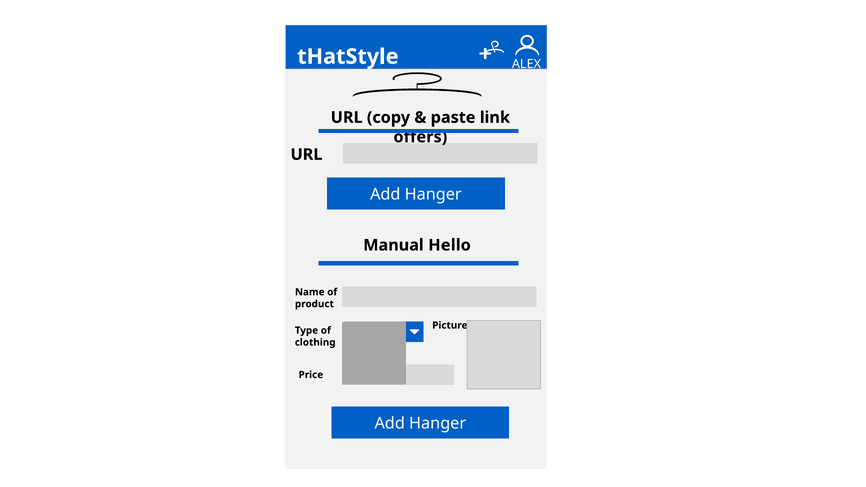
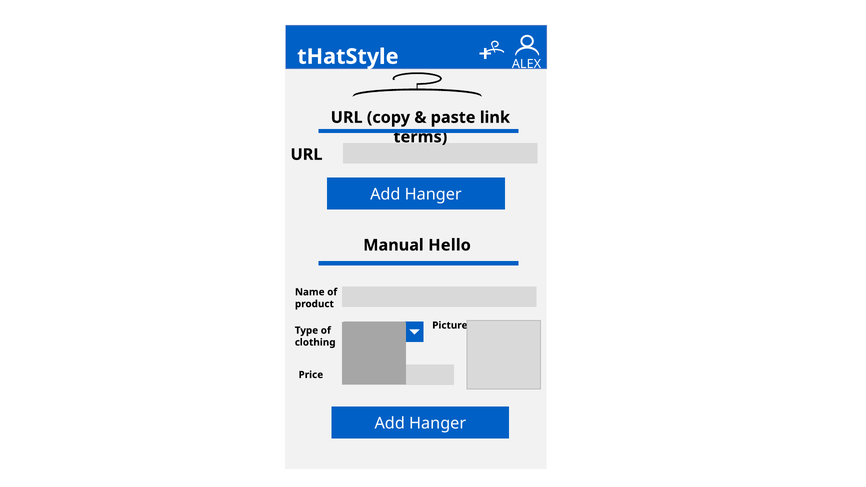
offers: offers -> terms (420, 137)
